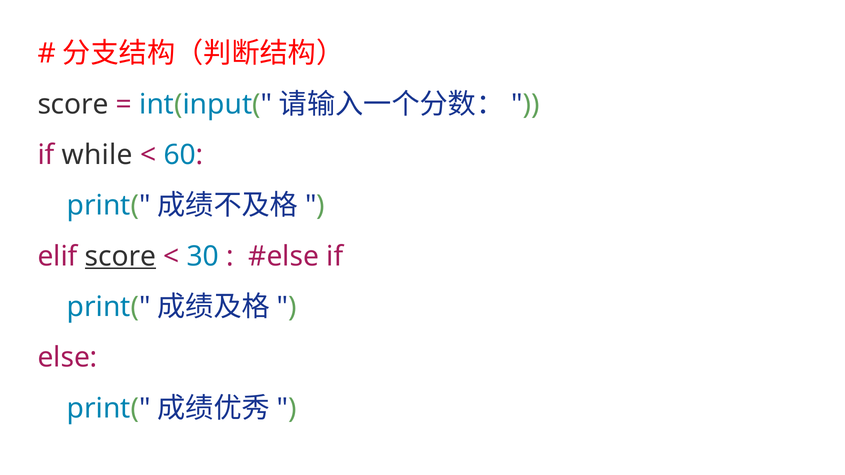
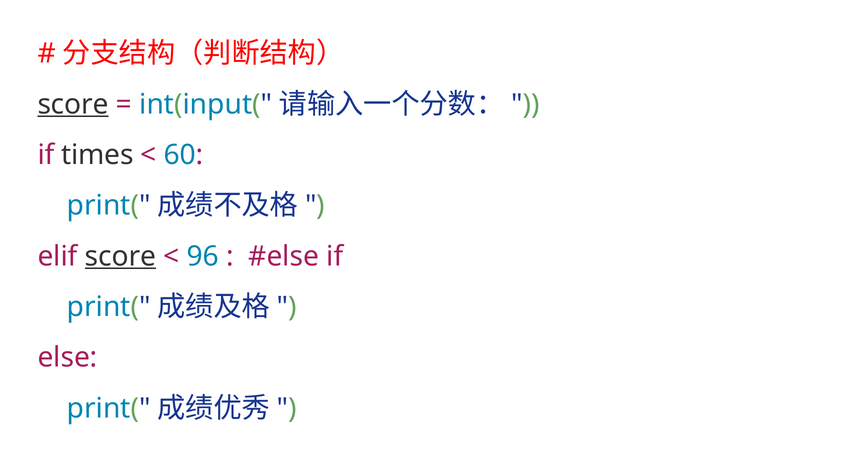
score underline: none -> present (73, 104)
while: while -> times (98, 155)
30: 30 -> 96 (203, 256)
